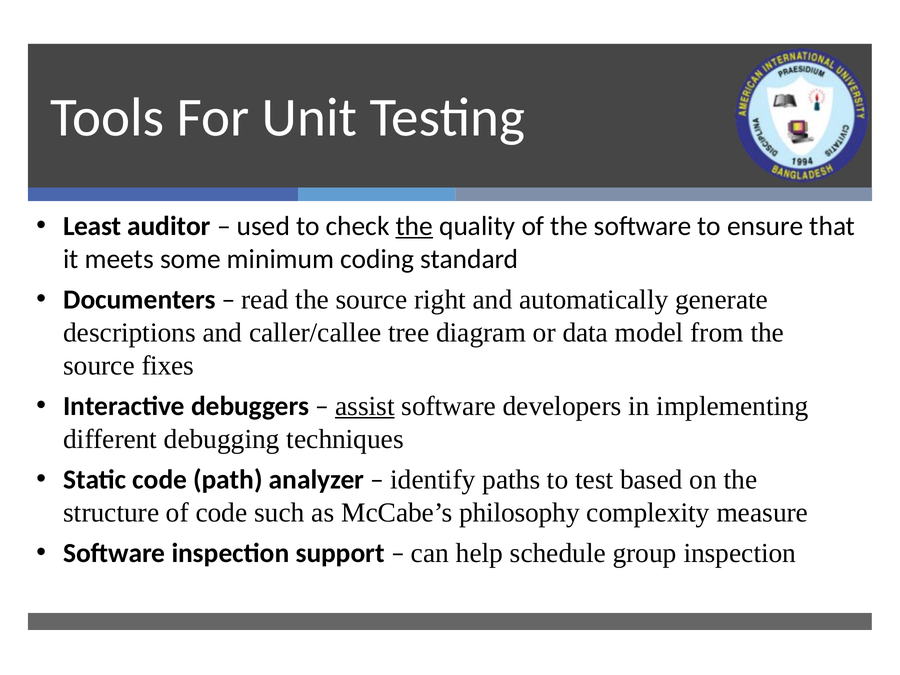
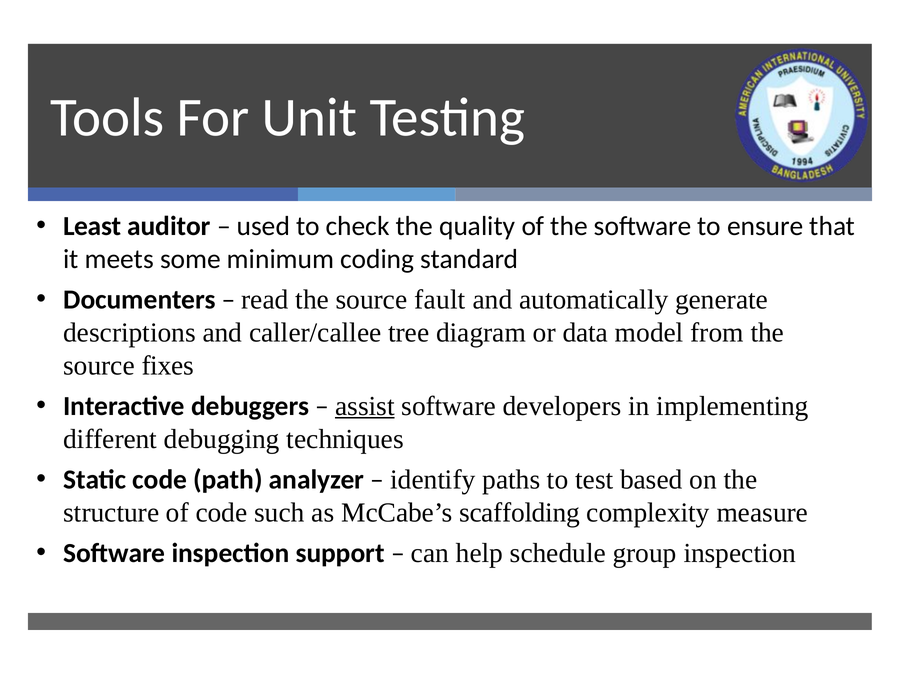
the underline: present -> none (414, 226)
right: right -> fault (440, 300)
philosophy: philosophy -> scaffolding (520, 513)
